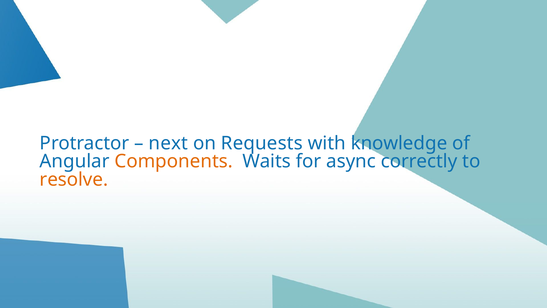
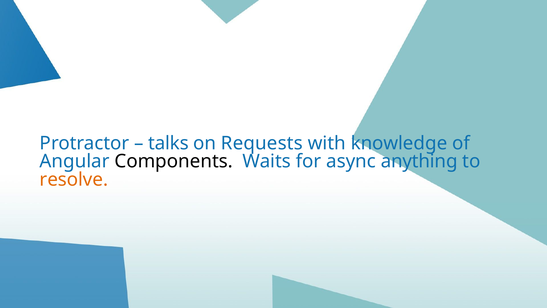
next: next -> talks (168, 143)
Components colour: orange -> black (174, 161)
correctly: correctly -> anything (419, 161)
